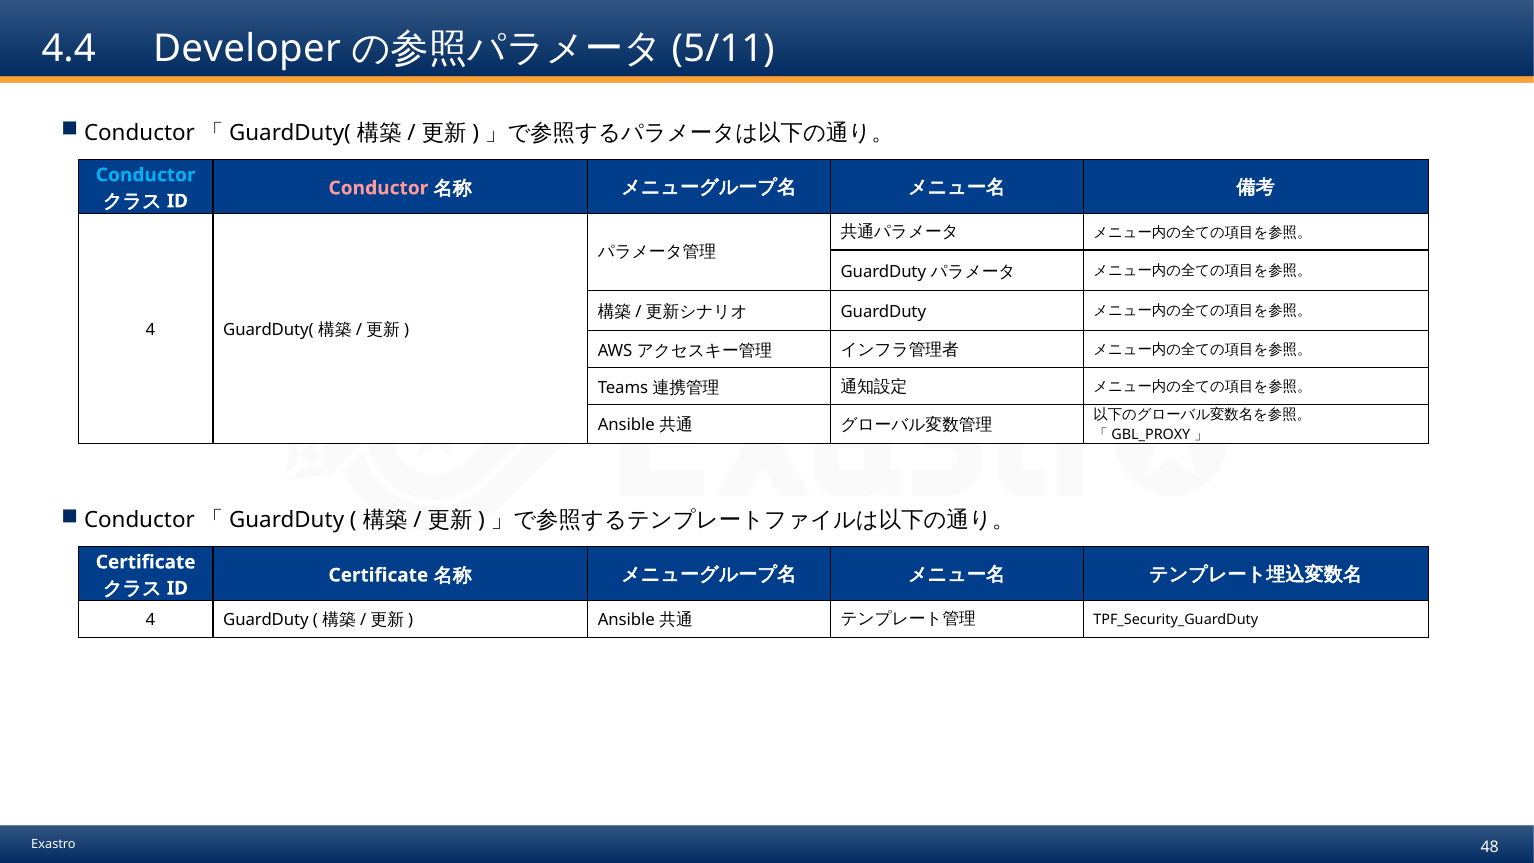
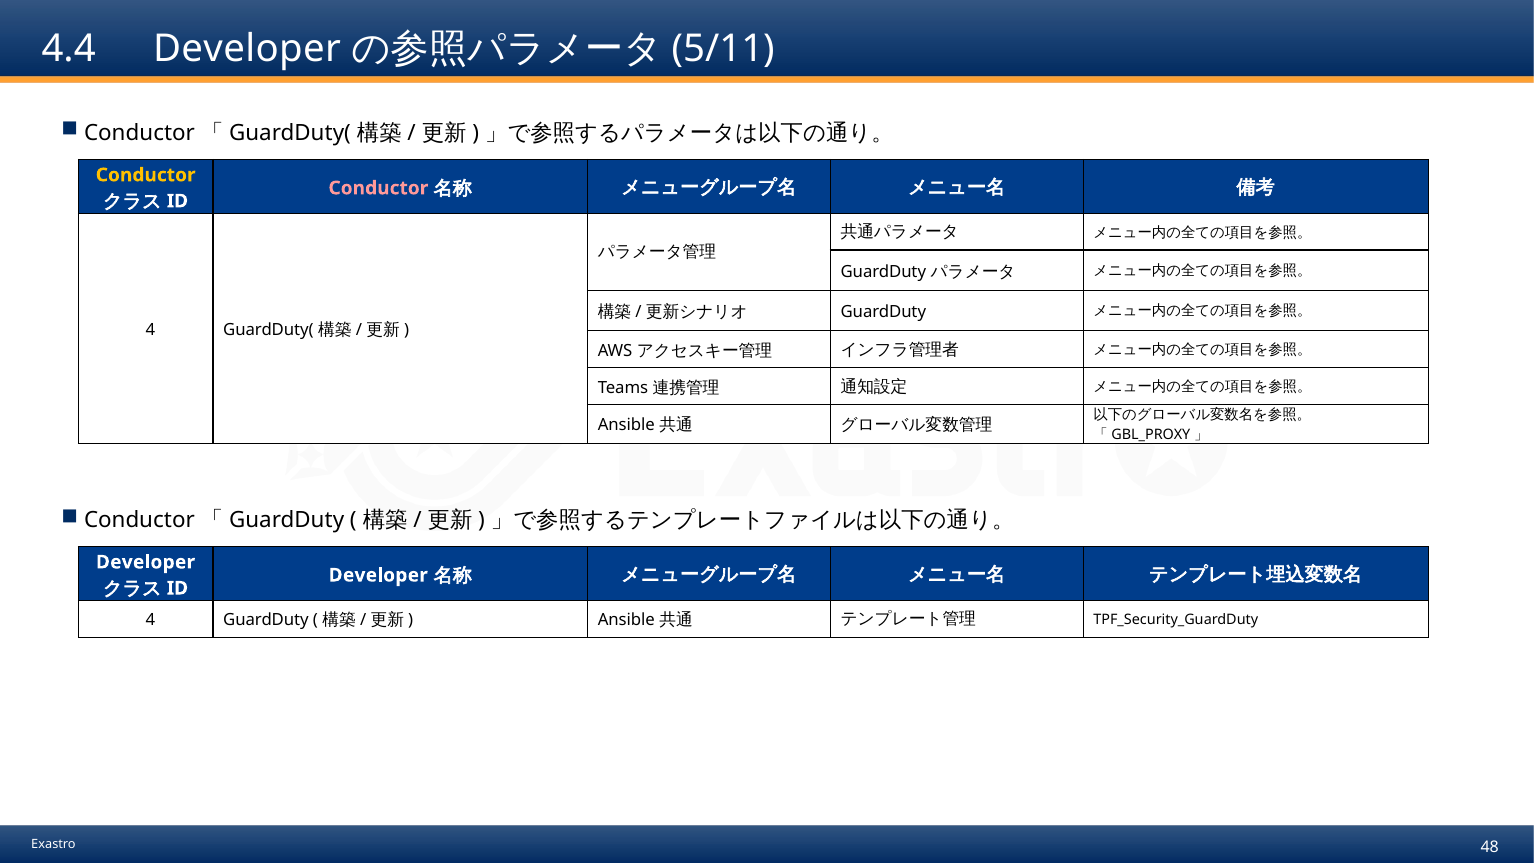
Conductor colour: light blue -> yellow (146, 175)
Certificate: Certificate -> Developer (146, 562)
Certificate: Certificate -> Developer (378, 575)
